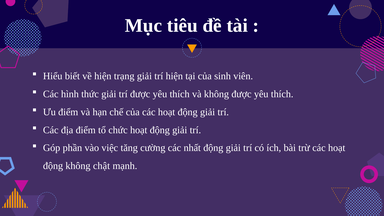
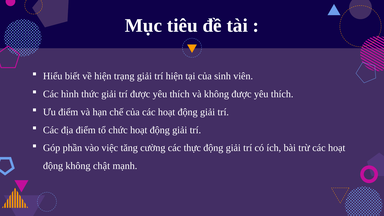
nhất: nhất -> thực (192, 148)
